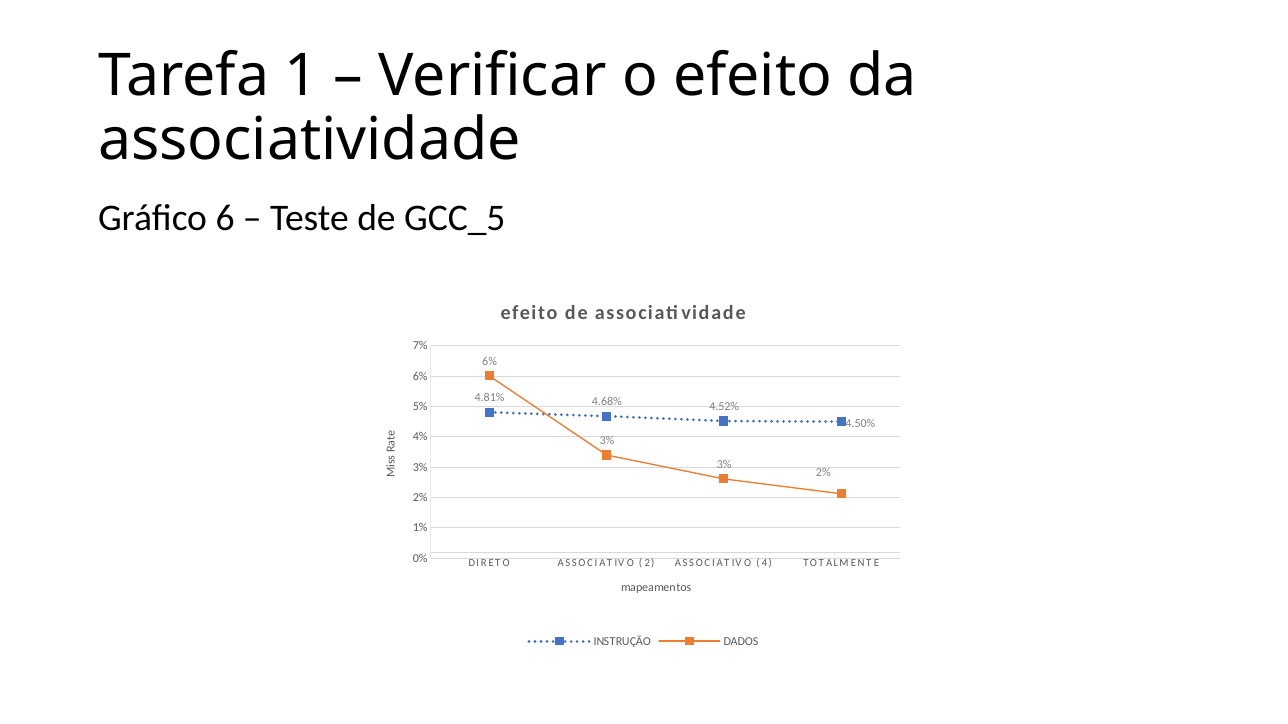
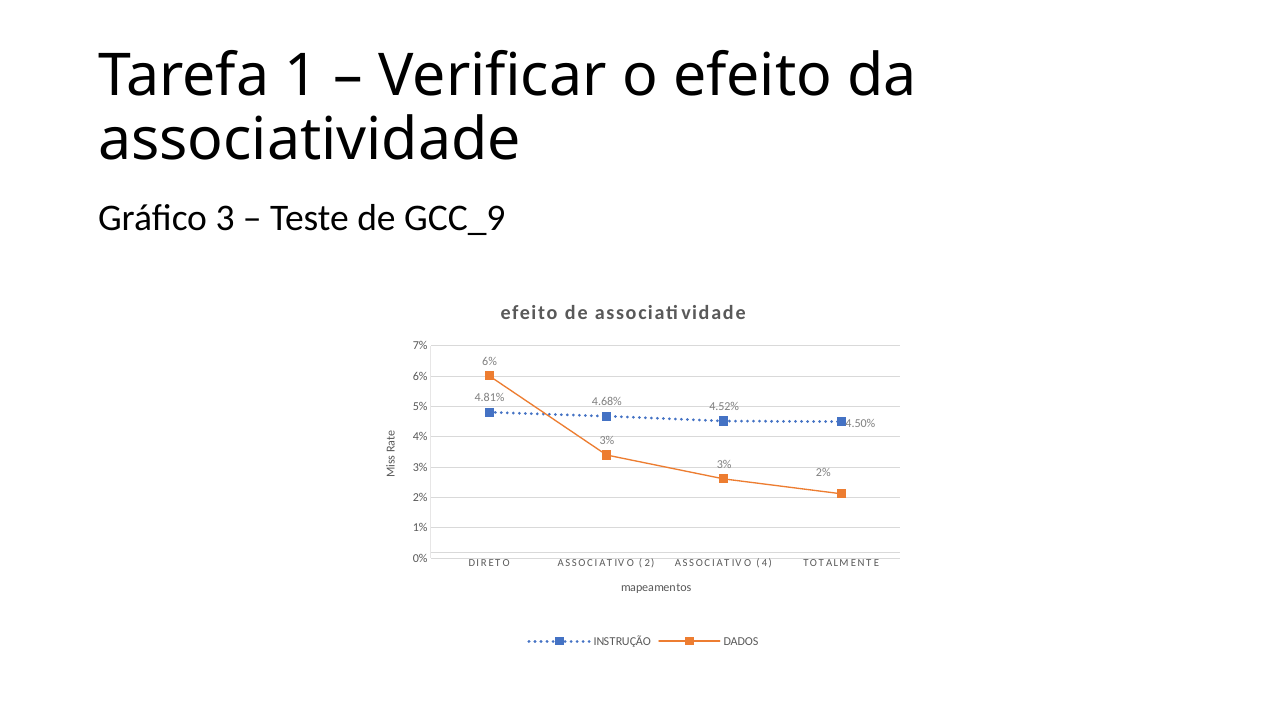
6: 6 -> 3 (225, 218)
GCC_5: GCC_5 -> GCC_9 (455, 218)
